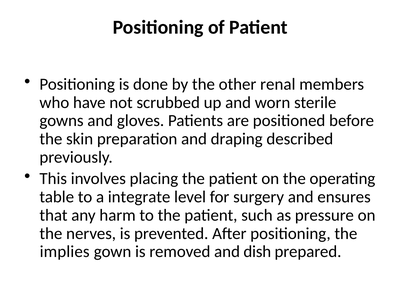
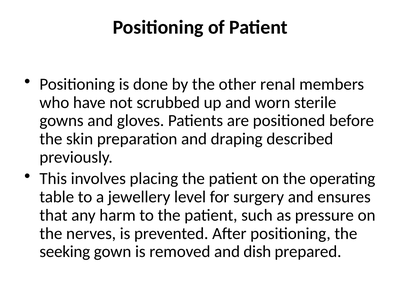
integrate: integrate -> jewellery (139, 197)
implies: implies -> seeking (65, 251)
